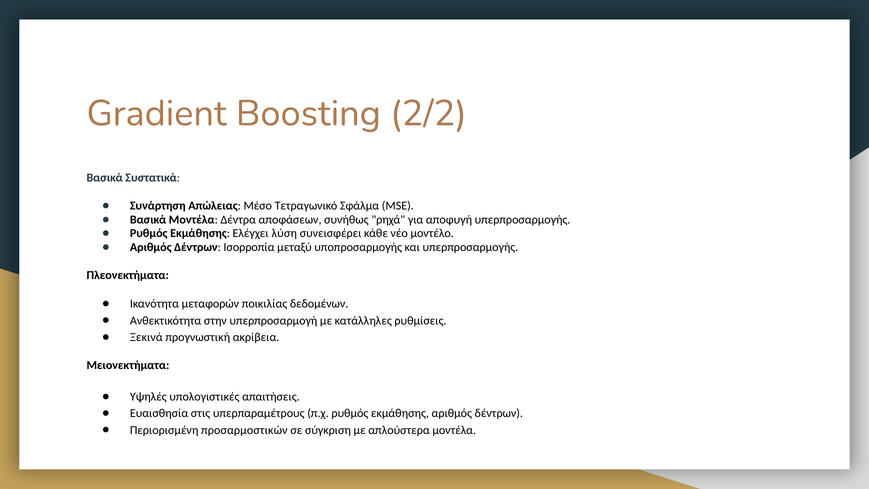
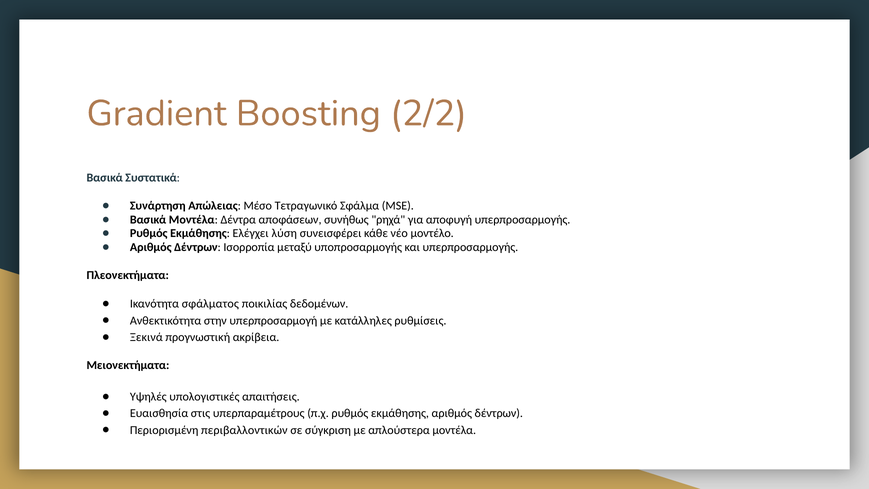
μεταφορών: μεταφορών -> σφάλματος (210, 304)
προσαρμοστικών: προσαρμοστικών -> περιβαλλοντικών (244, 430)
